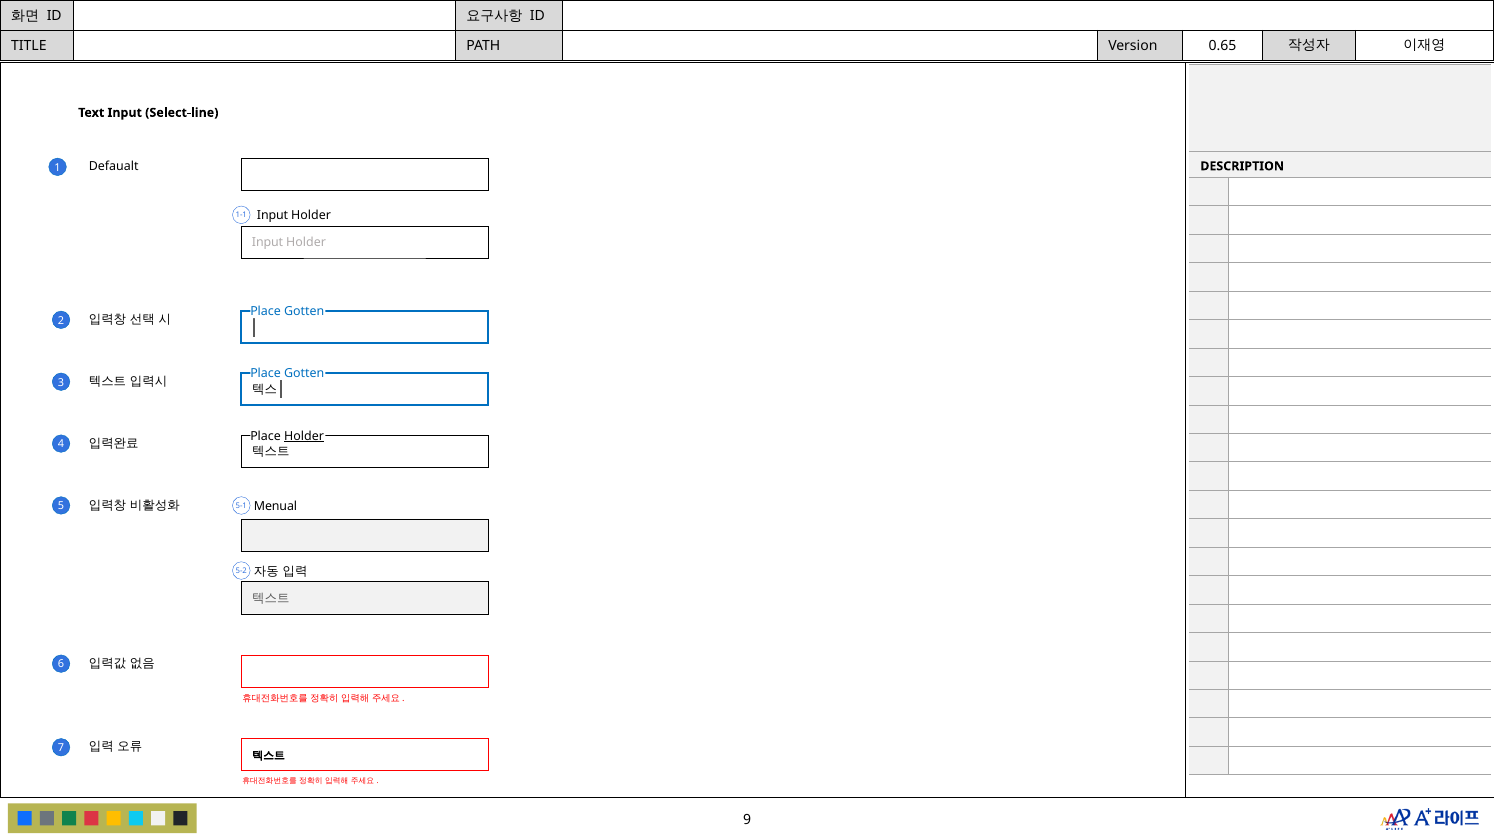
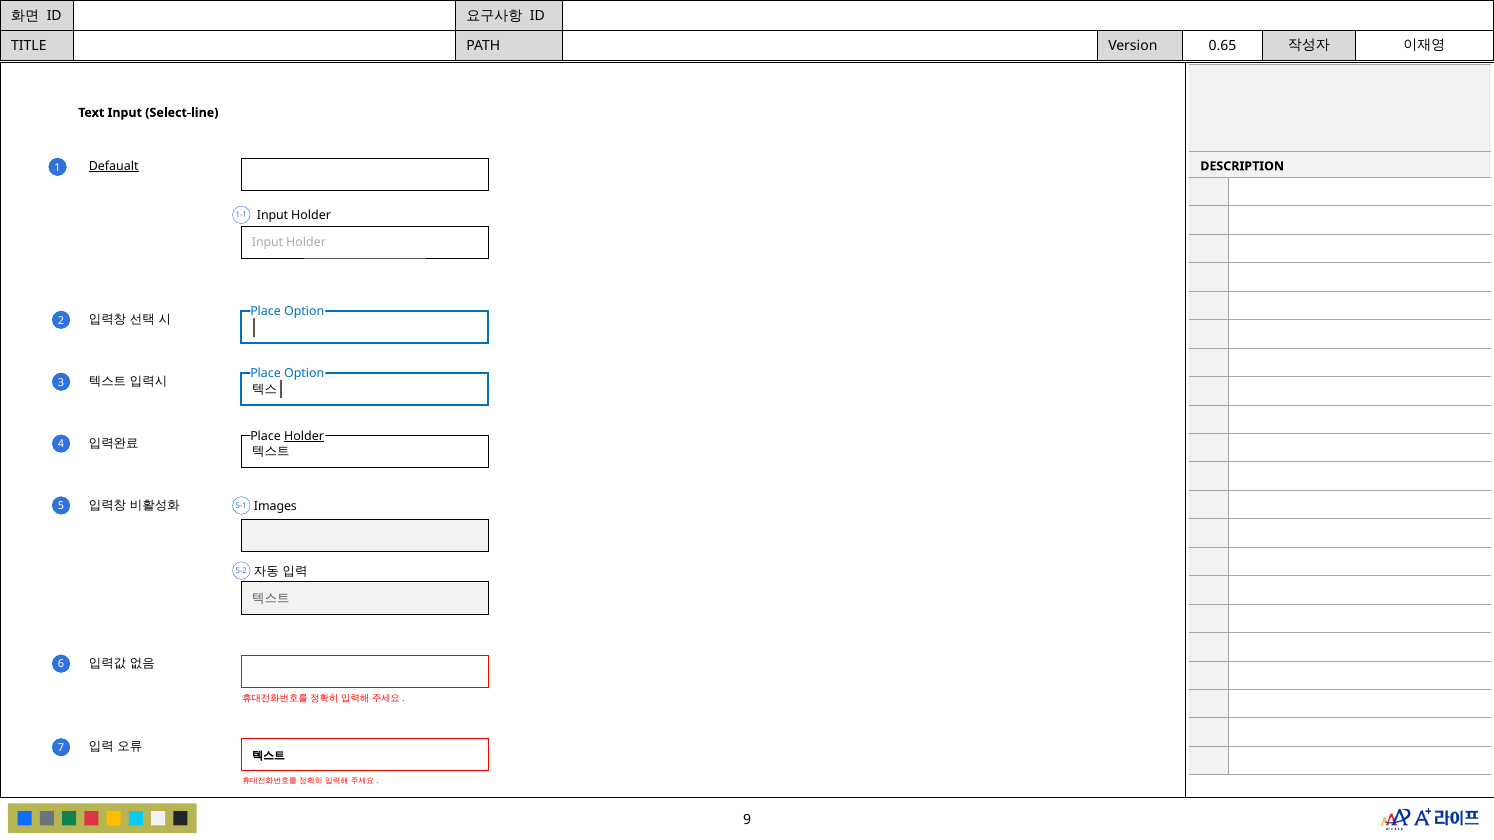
Defaualt underline: none -> present (114, 166)
Gotten: Gotten -> Option (304, 312)
Gotten: Gotten -> Option (304, 374)
Menual: Menual -> Images (275, 507)
